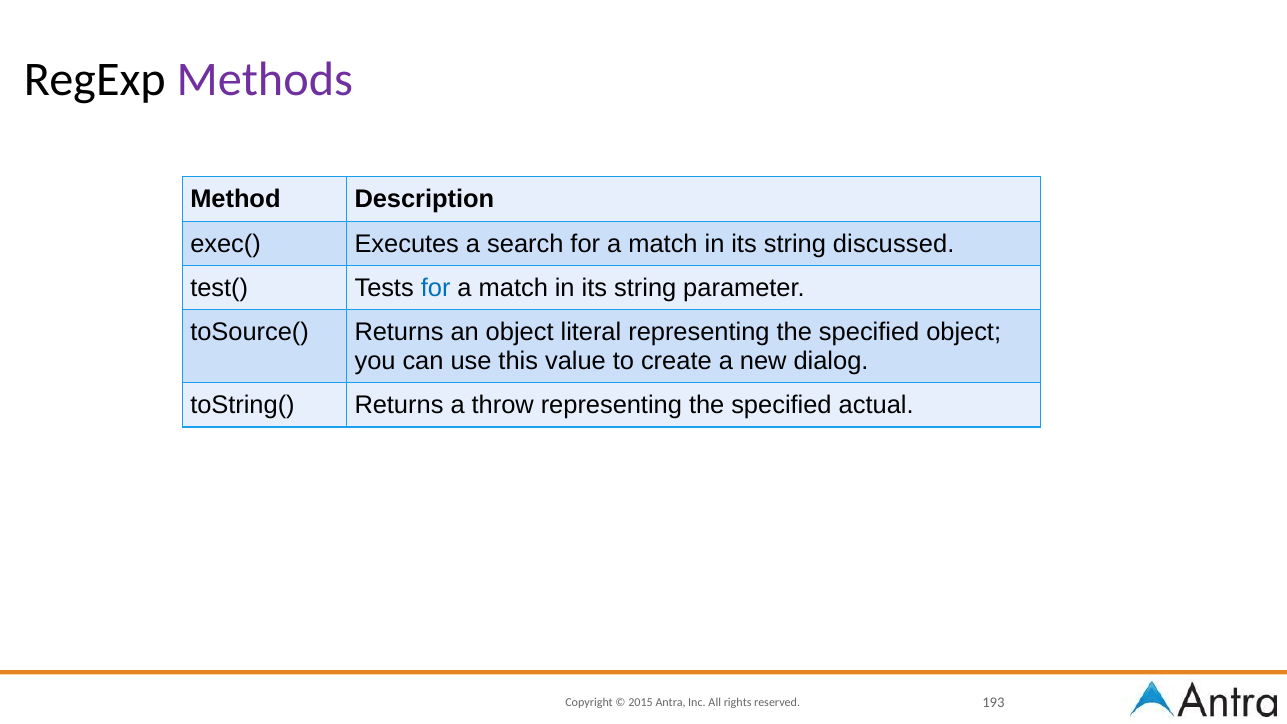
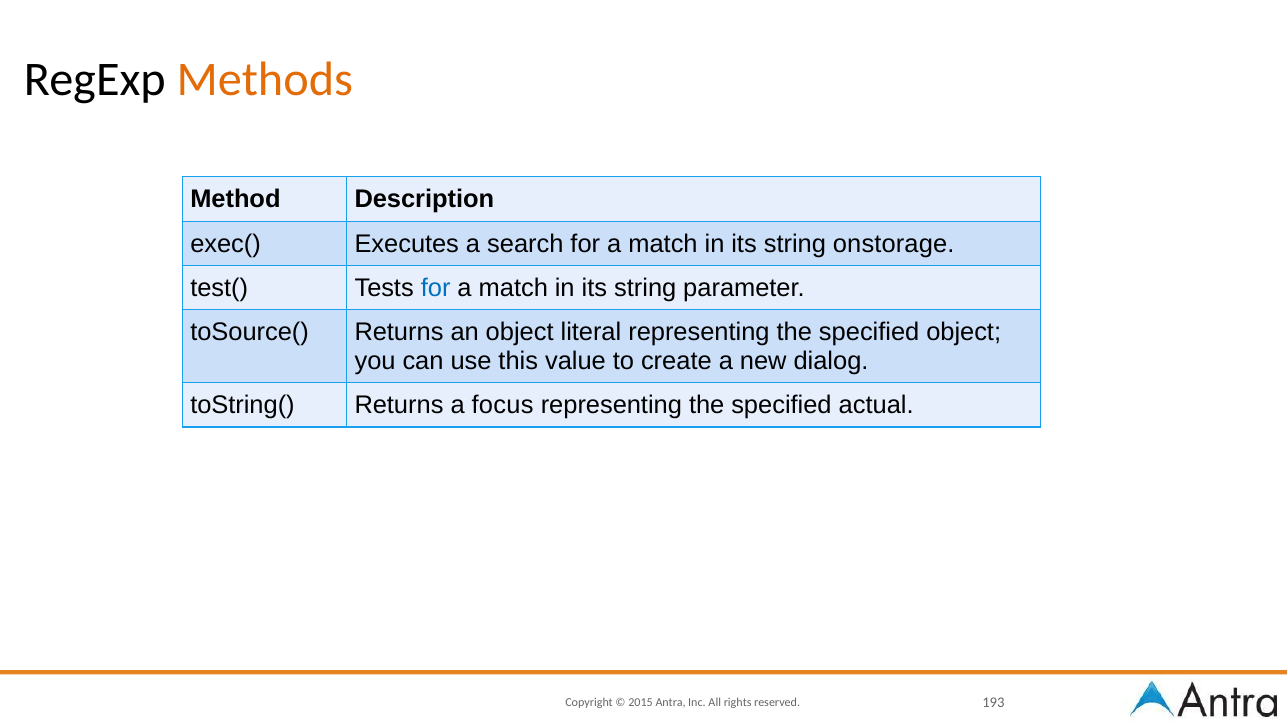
Methods colour: purple -> orange (265, 79)
discussed: discussed -> onstorage (894, 244)
throw: throw -> focus (503, 405)
